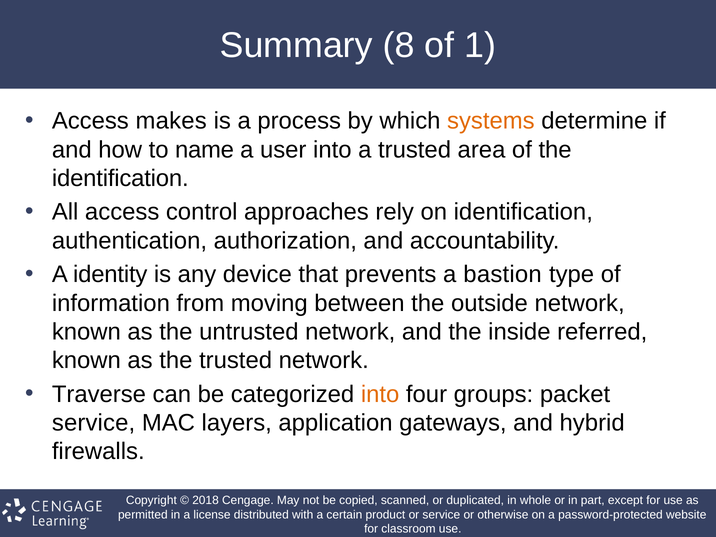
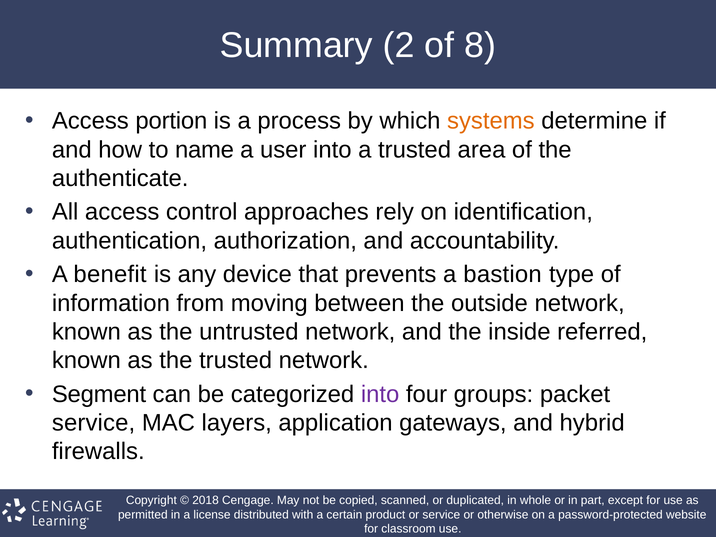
8: 8 -> 2 (399, 45)
1: 1 -> 8 (480, 45)
makes: makes -> portion (171, 121)
identification: identification -> authenticate (120, 178)
identity: identity -> benefit (110, 275)
Traverse: Traverse -> Segment (99, 394)
into colour: orange -> purple (380, 394)
